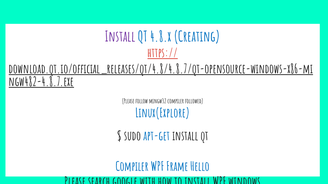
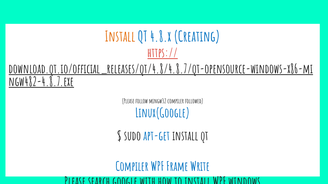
Install colour: purple -> orange (120, 37)
Linux(Explore: Linux(Explore -> Linux(Google (163, 113)
Hello: Hello -> Write (200, 167)
